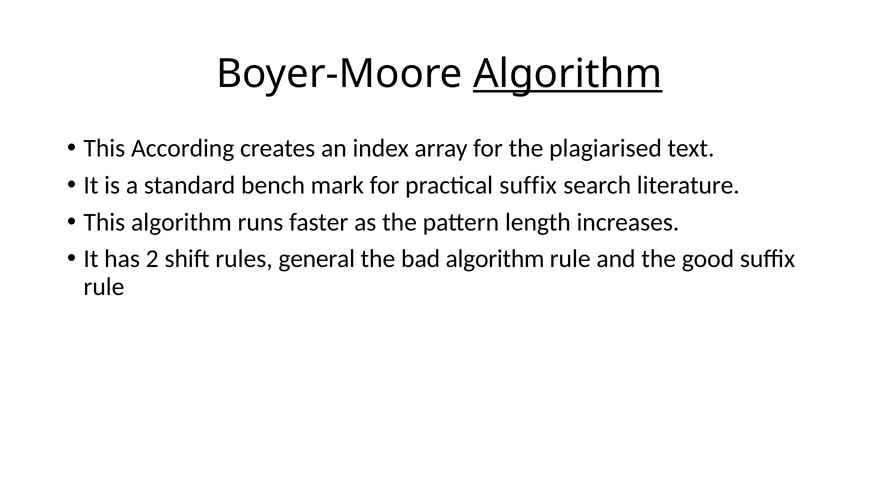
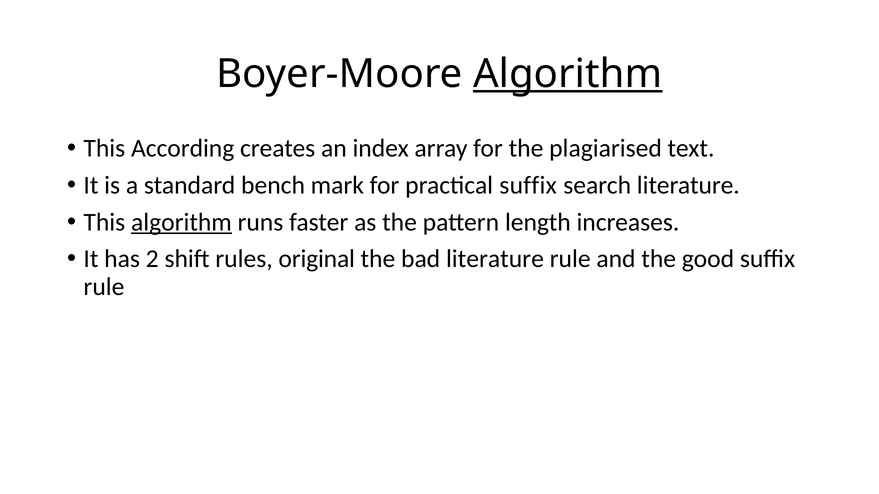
algorithm underline: none -> present (181, 222)
general: general -> original (317, 259)
bad algorithm: algorithm -> literature (495, 259)
